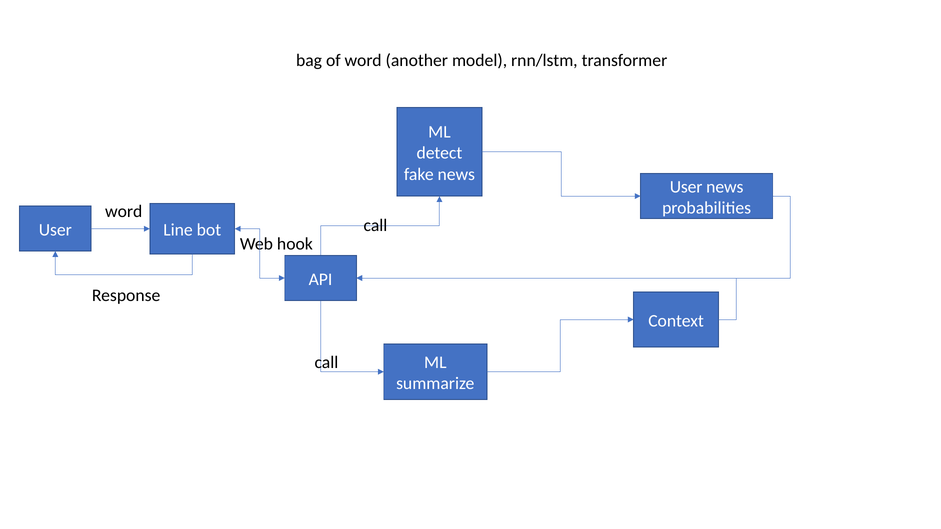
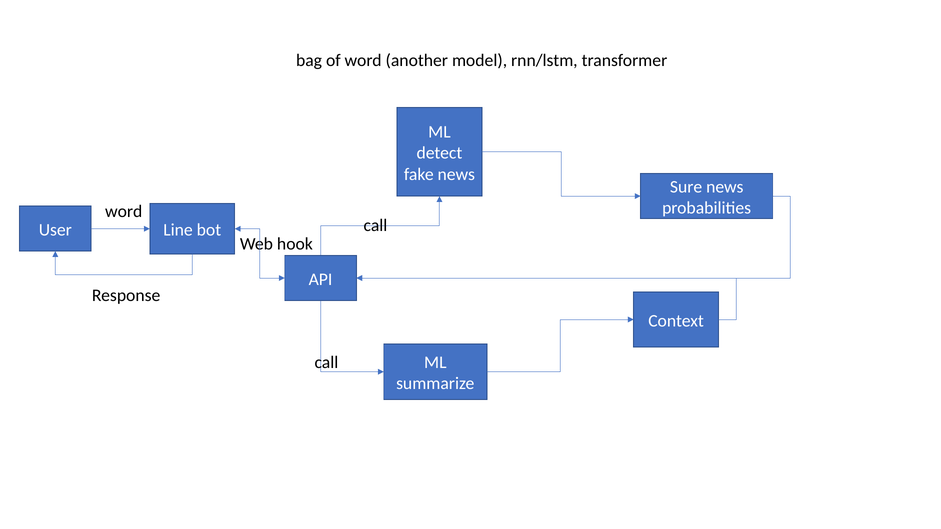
User: User -> Sure (686, 187)
